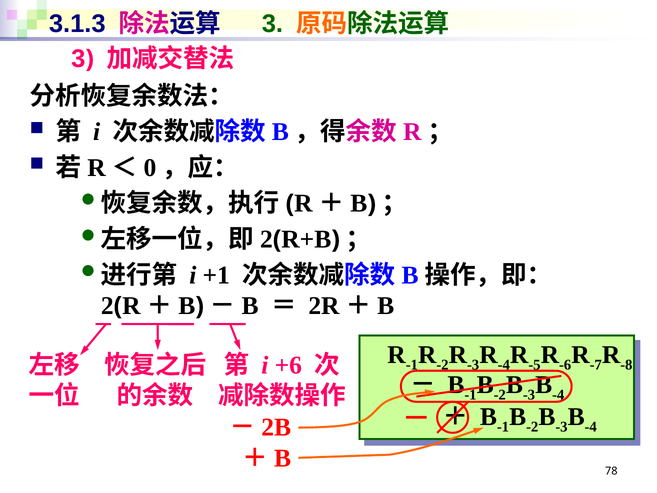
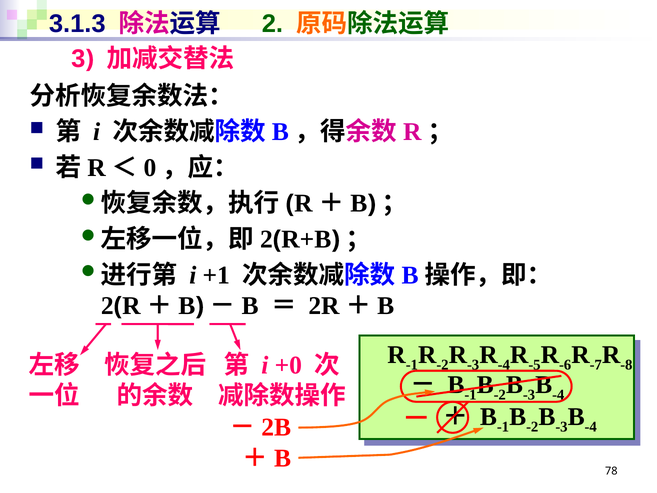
3: 3 -> 2 (272, 24)
+6: +6 -> +0 (288, 365)
